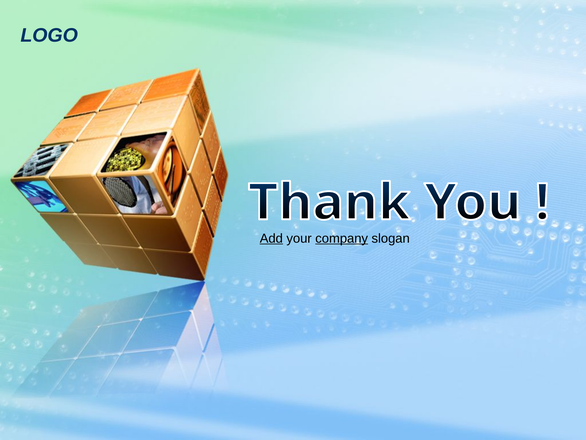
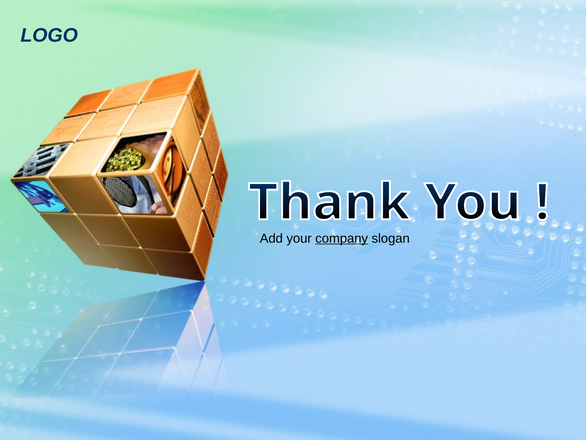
Add underline: present -> none (271, 238)
